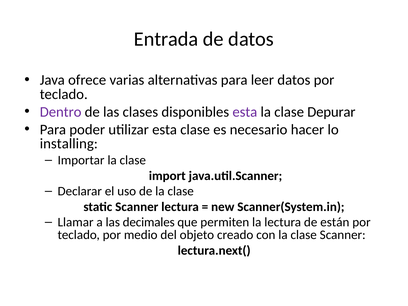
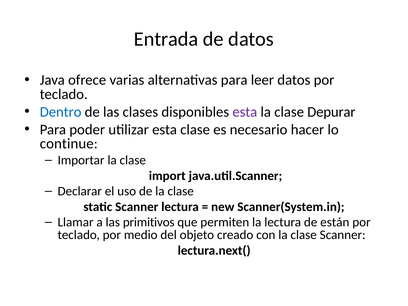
Dentro colour: purple -> blue (61, 112)
installing: installing -> continue (69, 144)
decimales: decimales -> primitivos (149, 222)
